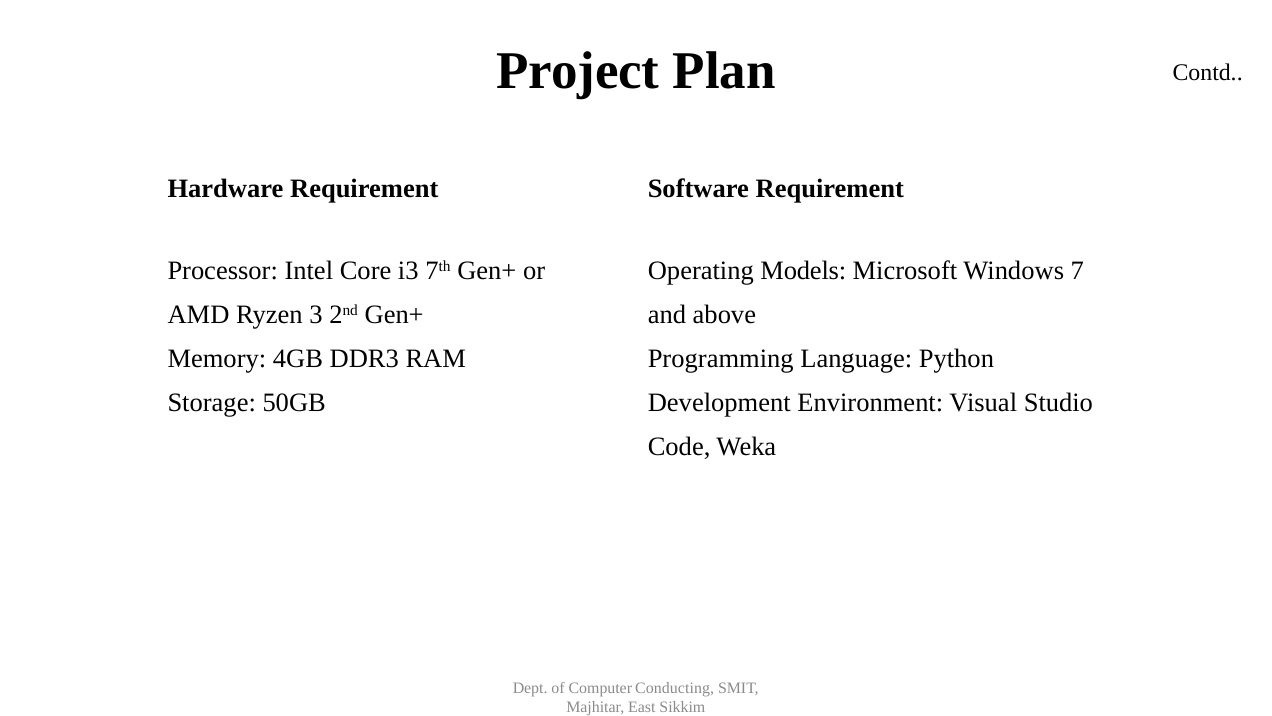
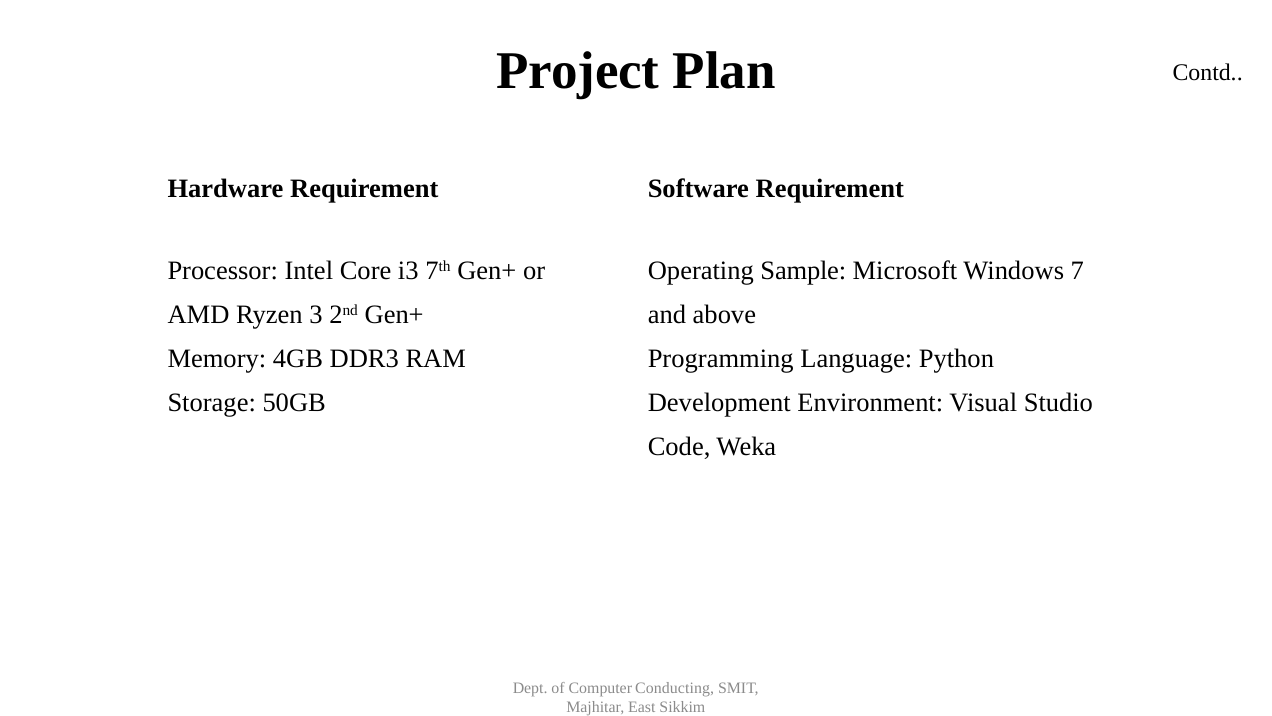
Models: Models -> Sample (803, 270)
